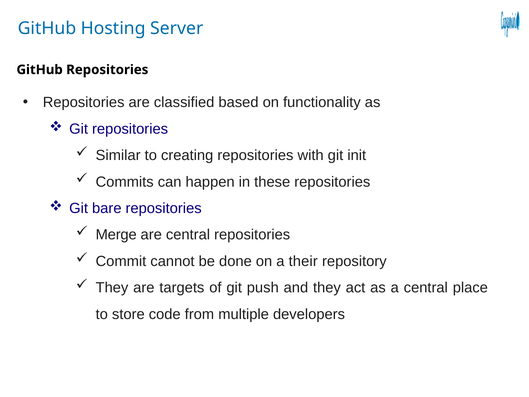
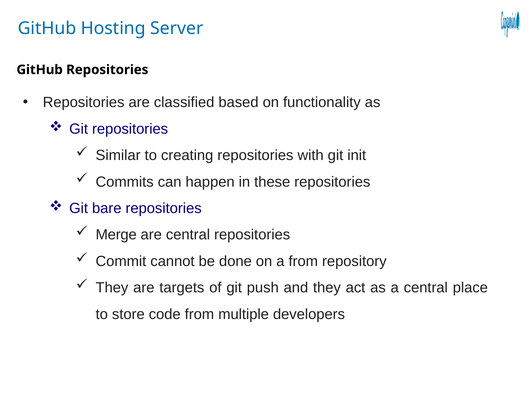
a their: their -> from (303, 261)
